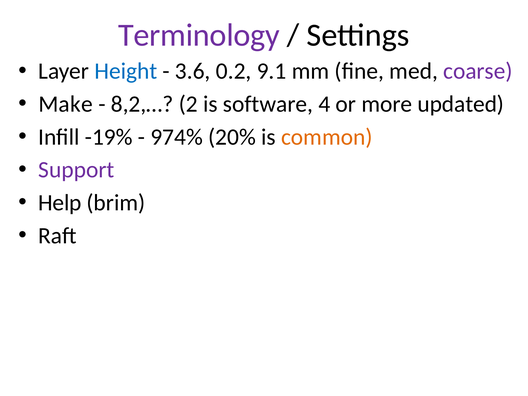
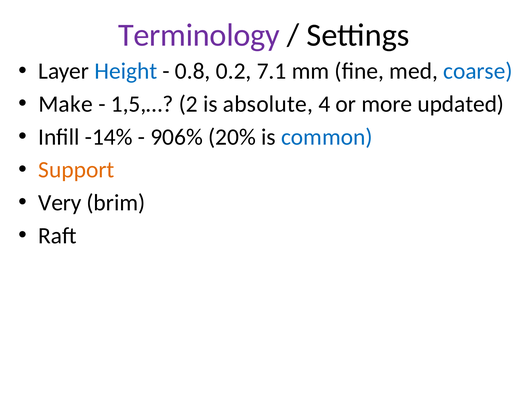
3.6: 3.6 -> 0.8 (193, 71)
9.1: 9.1 -> 7.1 (272, 71)
coarse colour: purple -> blue (478, 71)
8,2,…: 8,2,… -> 1,5,… (142, 104)
software: software -> absolute (268, 104)
-19%: -19% -> -14% (109, 137)
974%: 974% -> 906% (177, 137)
common colour: orange -> blue (327, 137)
Support colour: purple -> orange (76, 170)
Help: Help -> Very (60, 203)
